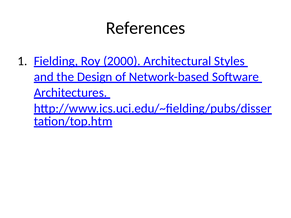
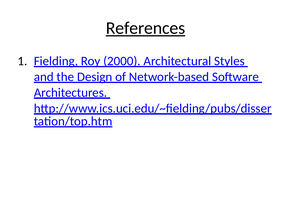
References underline: none -> present (146, 28)
